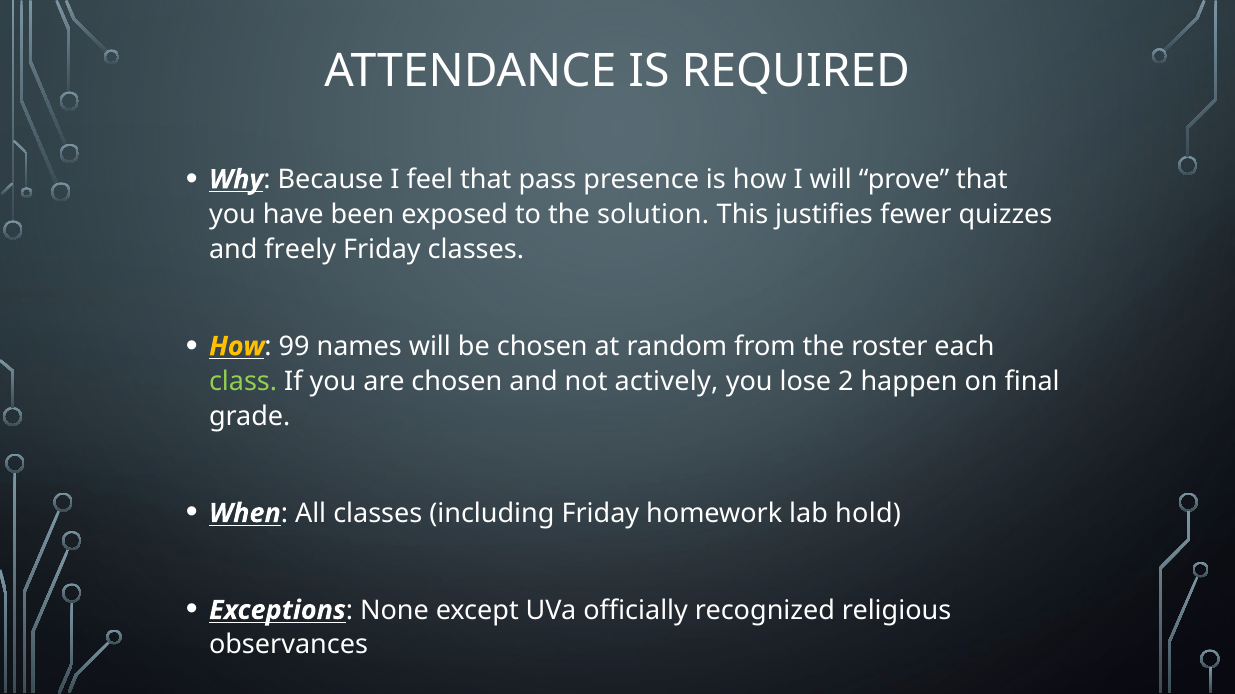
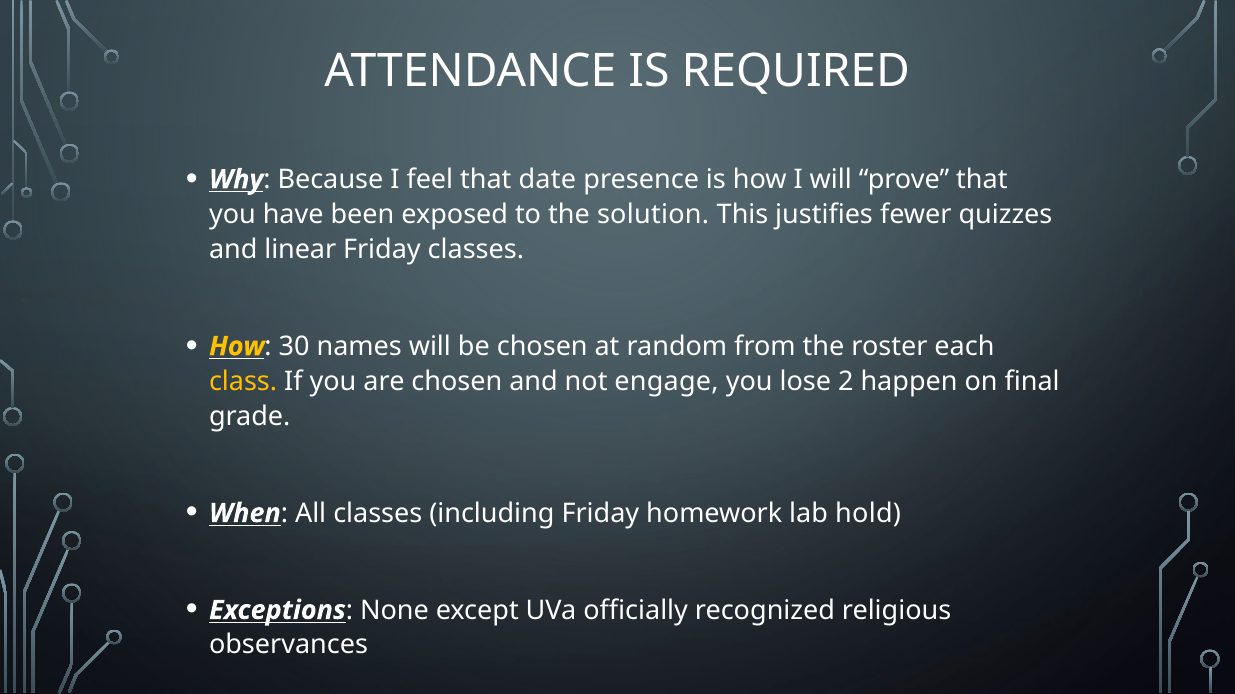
pass: pass -> date (547, 180)
freely: freely -> linear (300, 250)
99: 99 -> 30 (294, 347)
class colour: light green -> yellow (243, 382)
actively: actively -> engage (667, 382)
